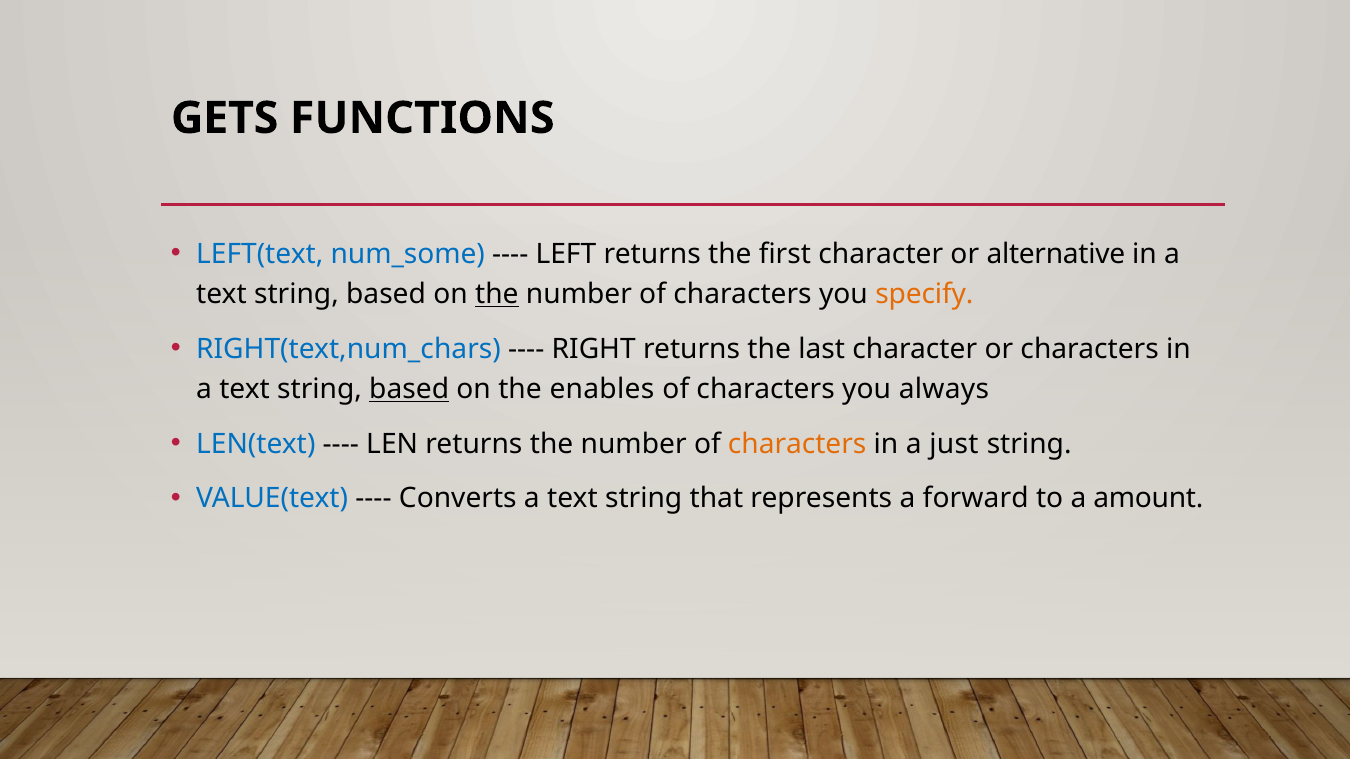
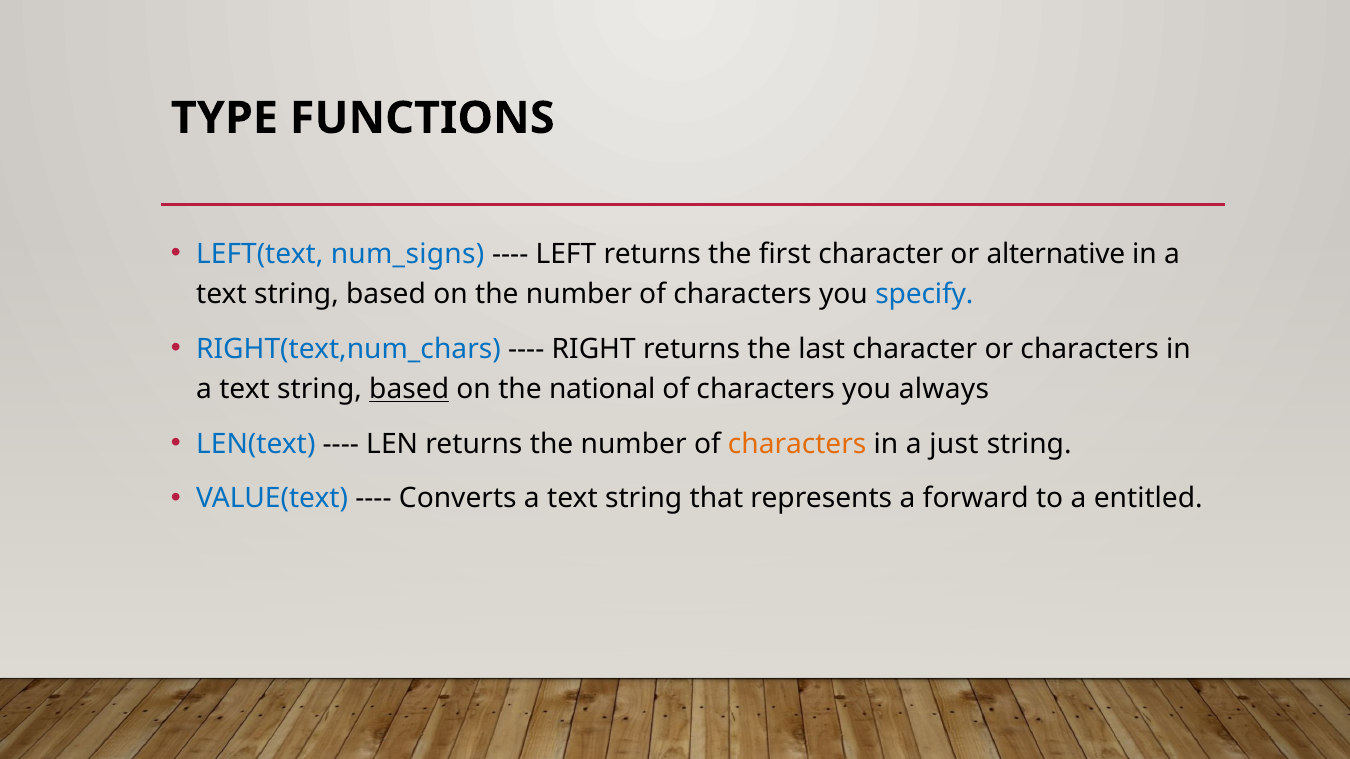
GETS: GETS -> TYPE (224, 118)
num_some: num_some -> num_signs (408, 254)
the underline: present -> none (497, 294)
specify colour: orange -> blue (924, 294)
enables: enables -> national (602, 390)
amount: amount -> entitled (1148, 499)
